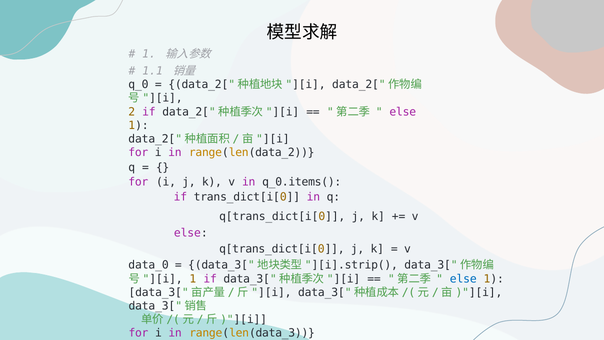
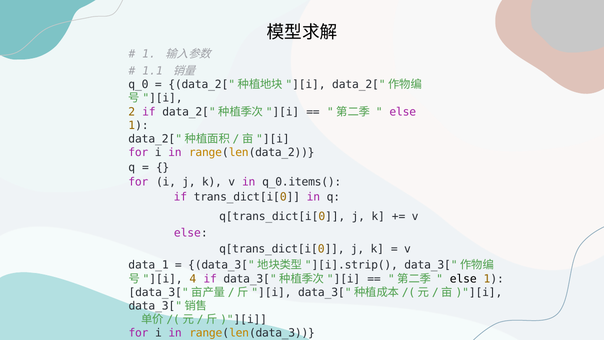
data_0: data_0 -> data_1 (149, 265)
1: 1 -> 4 (193, 279)
else colour: blue -> black (463, 279)
